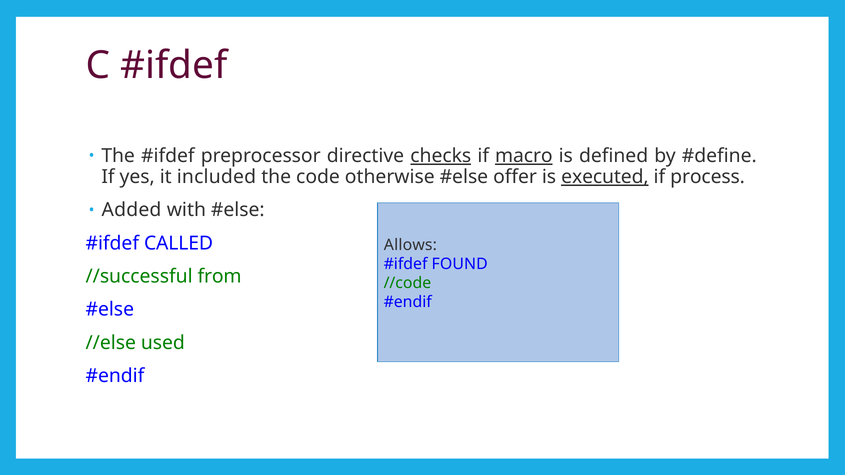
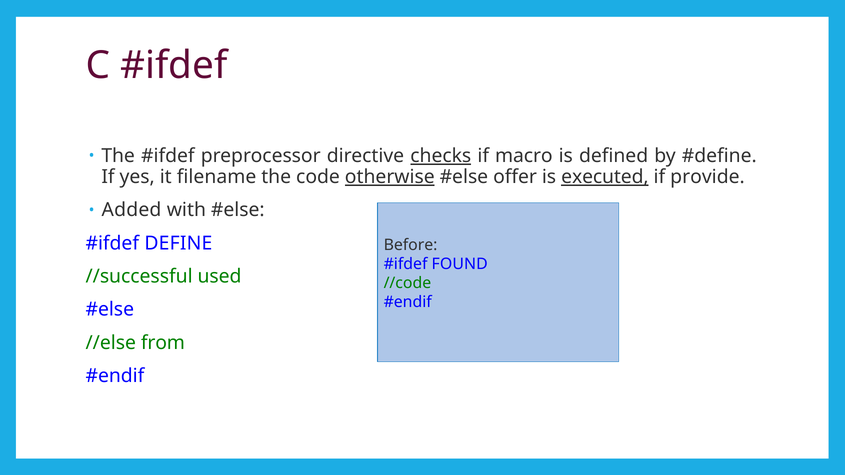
macro underline: present -> none (524, 156)
included: included -> filename (217, 177)
otherwise underline: none -> present (390, 177)
process: process -> provide (708, 177)
CALLED: CALLED -> DEFINE (178, 243)
Allows: Allows -> Before (411, 245)
from: from -> used (220, 277)
used: used -> from (163, 343)
